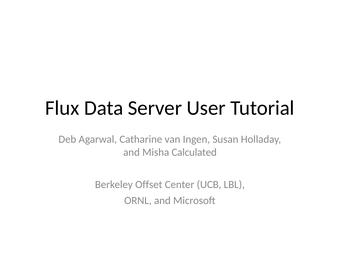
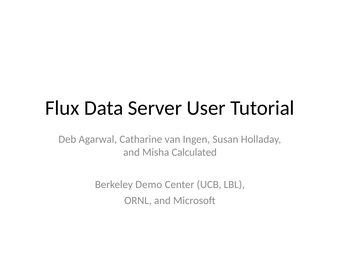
Offset: Offset -> Demo (149, 184)
